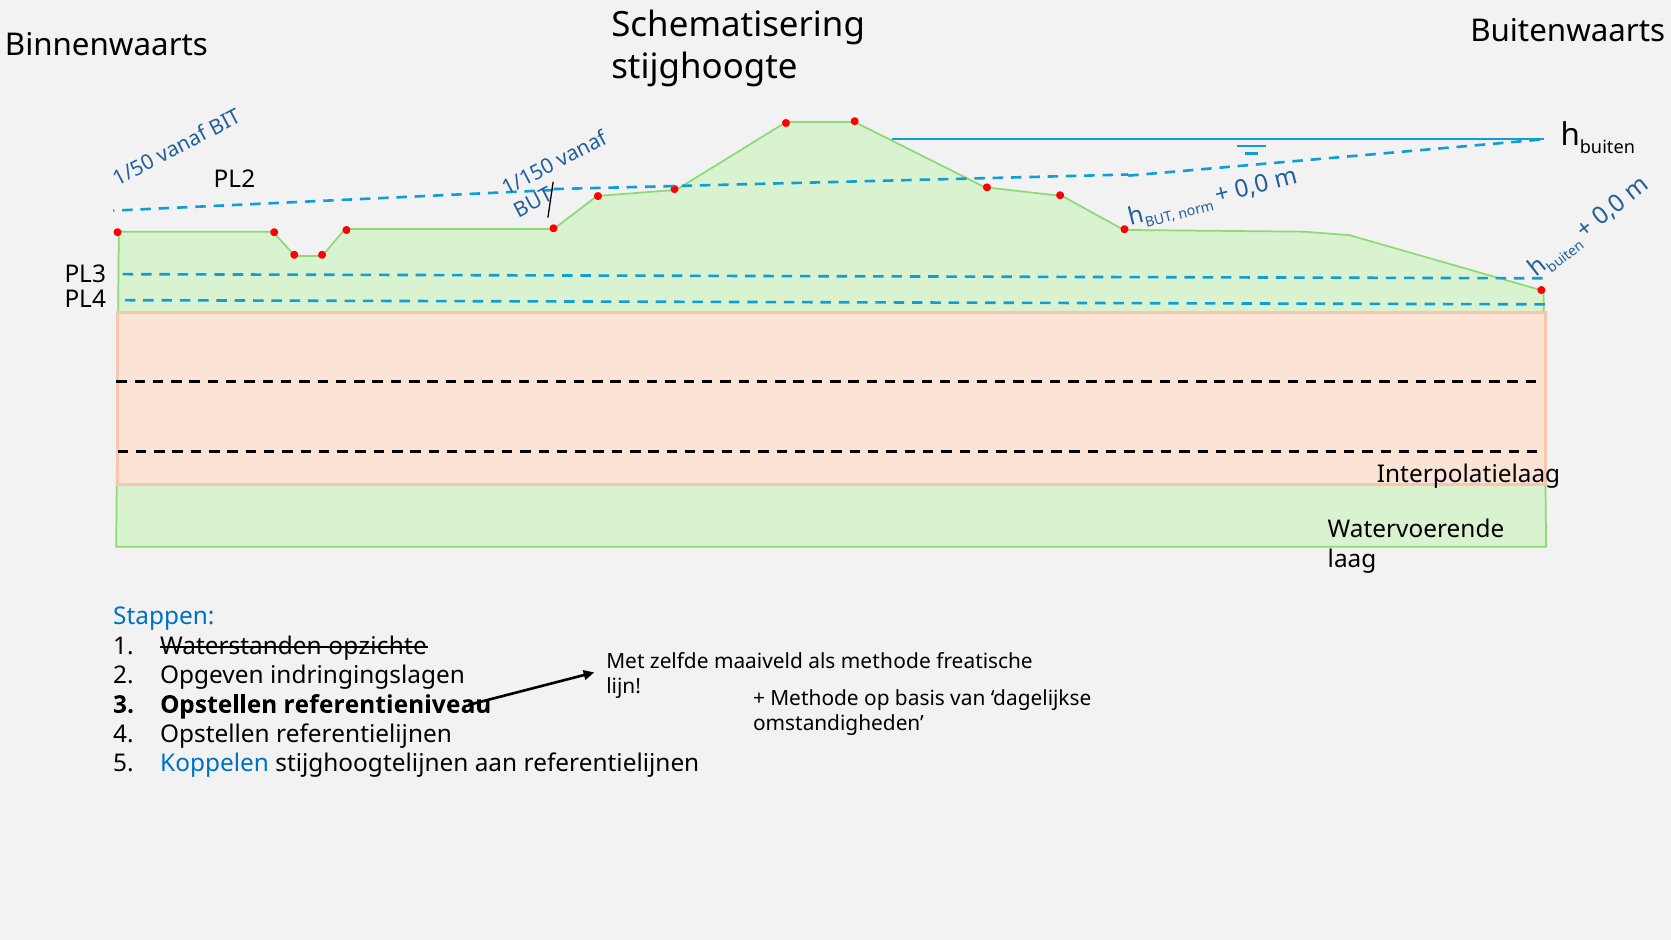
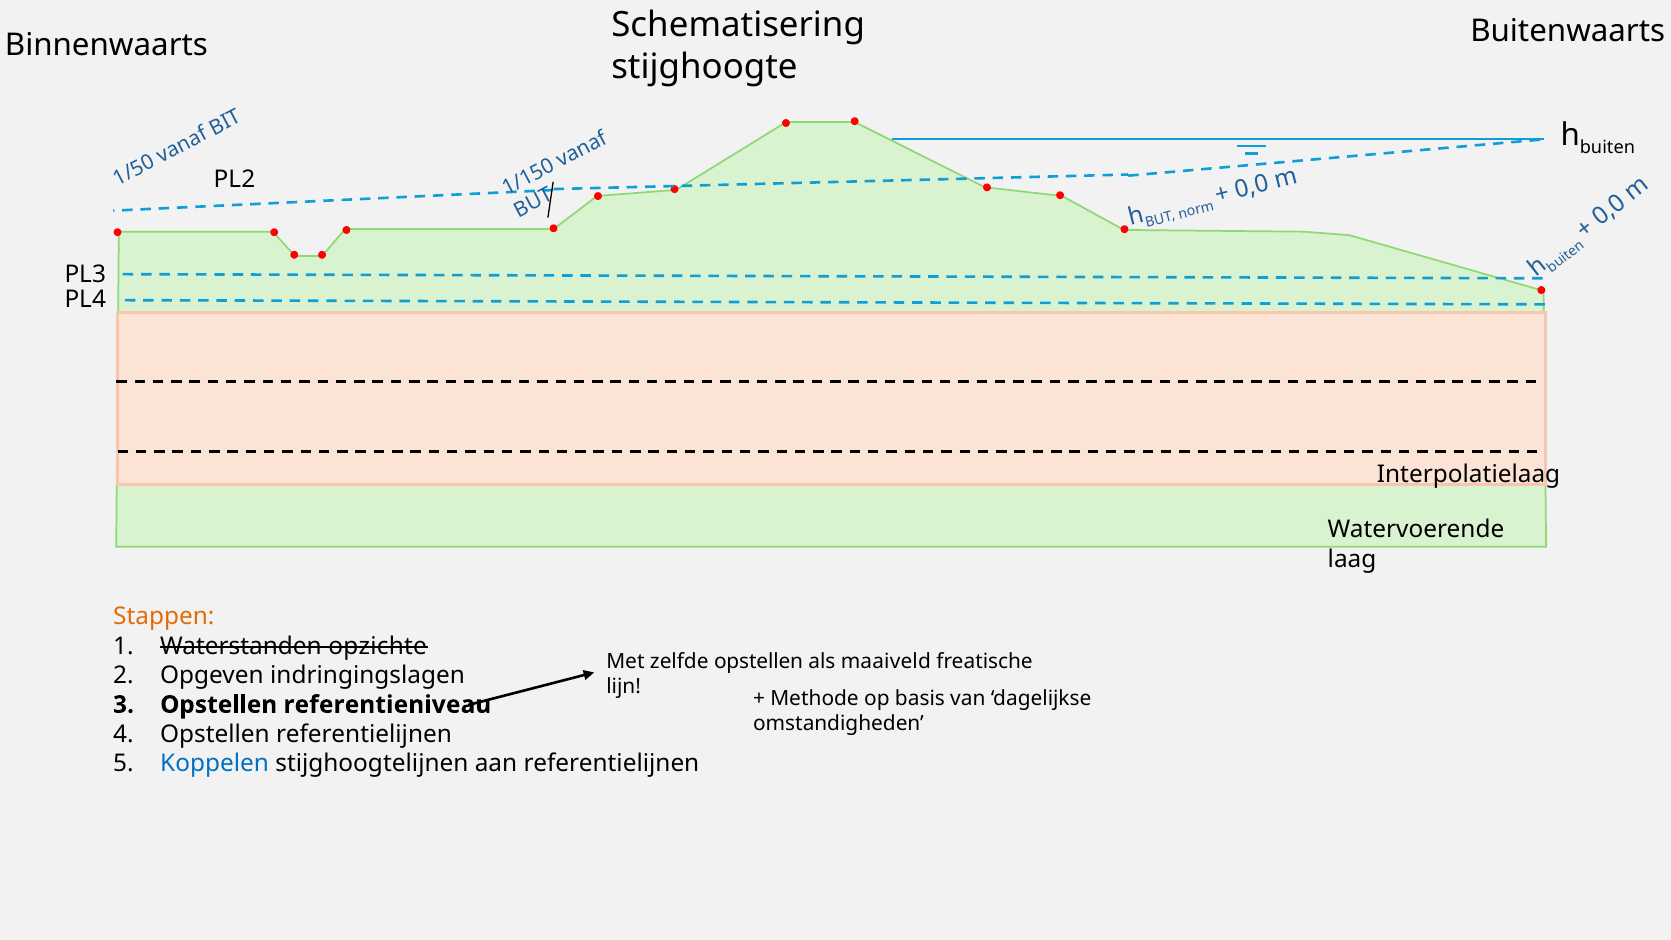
Stappen colour: blue -> orange (164, 617)
zelfde maaiveld: maaiveld -> opstellen (759, 661)
als methode: methode -> maaiveld (886, 661)
